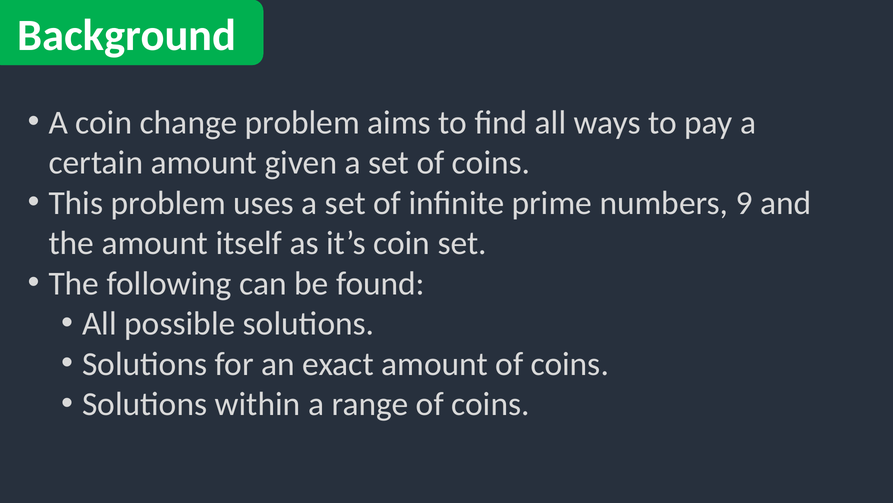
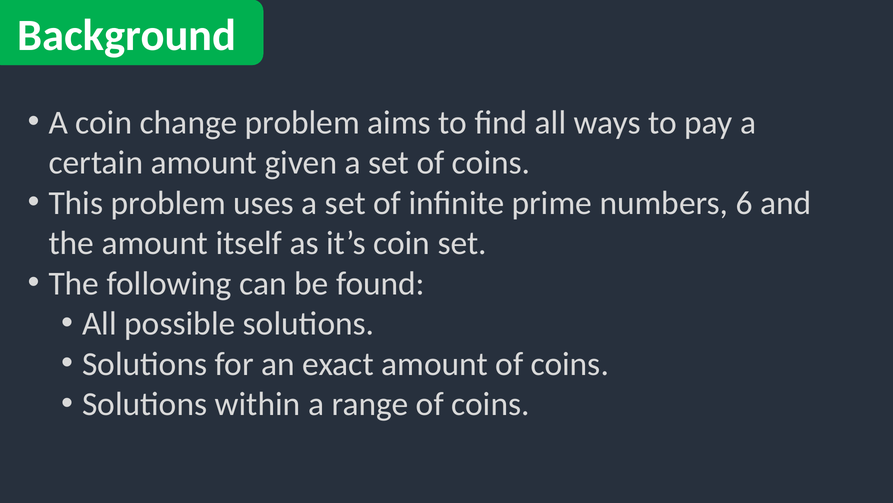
9: 9 -> 6 (744, 203)
